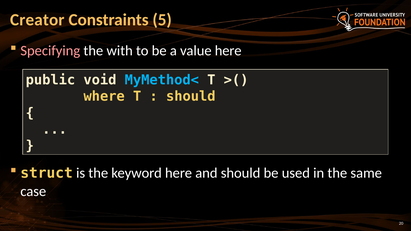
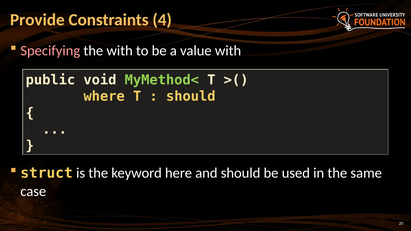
Creator: Creator -> Provide (37, 20)
5: 5 -> 4 (162, 20)
value here: here -> with (228, 51)
MyMethod< colour: light blue -> light green (162, 80)
